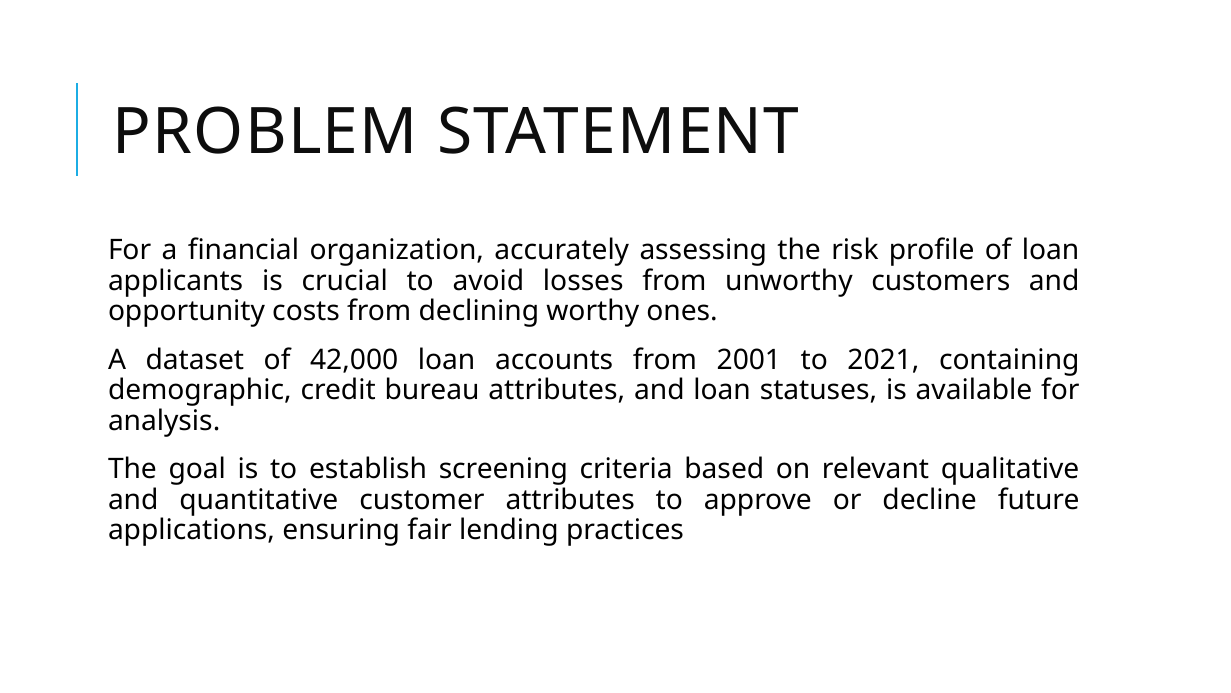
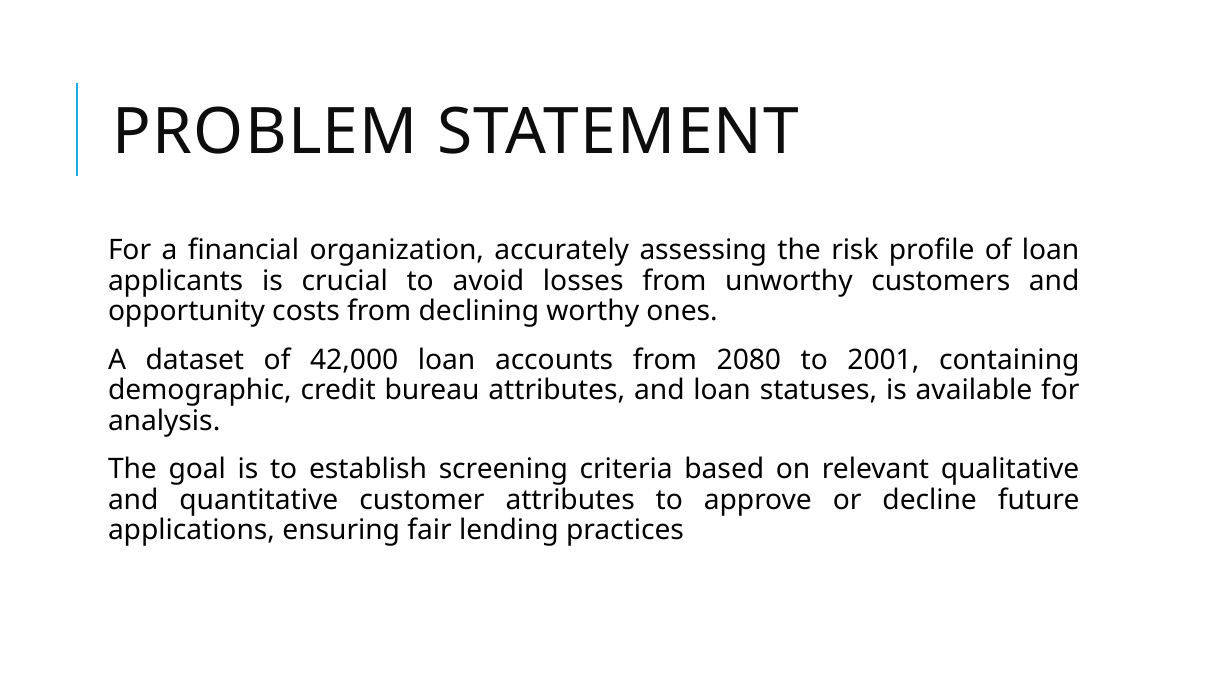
2001: 2001 -> 2080 (749, 360)
2021: 2021 -> 2001 (883, 360)
